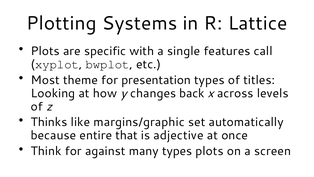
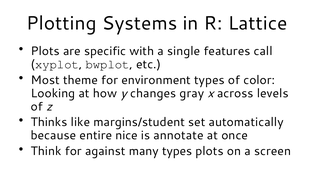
presentation: presentation -> environment (156, 80)
titles: titles -> color (259, 80)
back: back -> gray (192, 93)
margins/graphic: margins/graphic -> margins/student (139, 122)
that: that -> nice (127, 135)
adjective: adjective -> annotate (178, 135)
